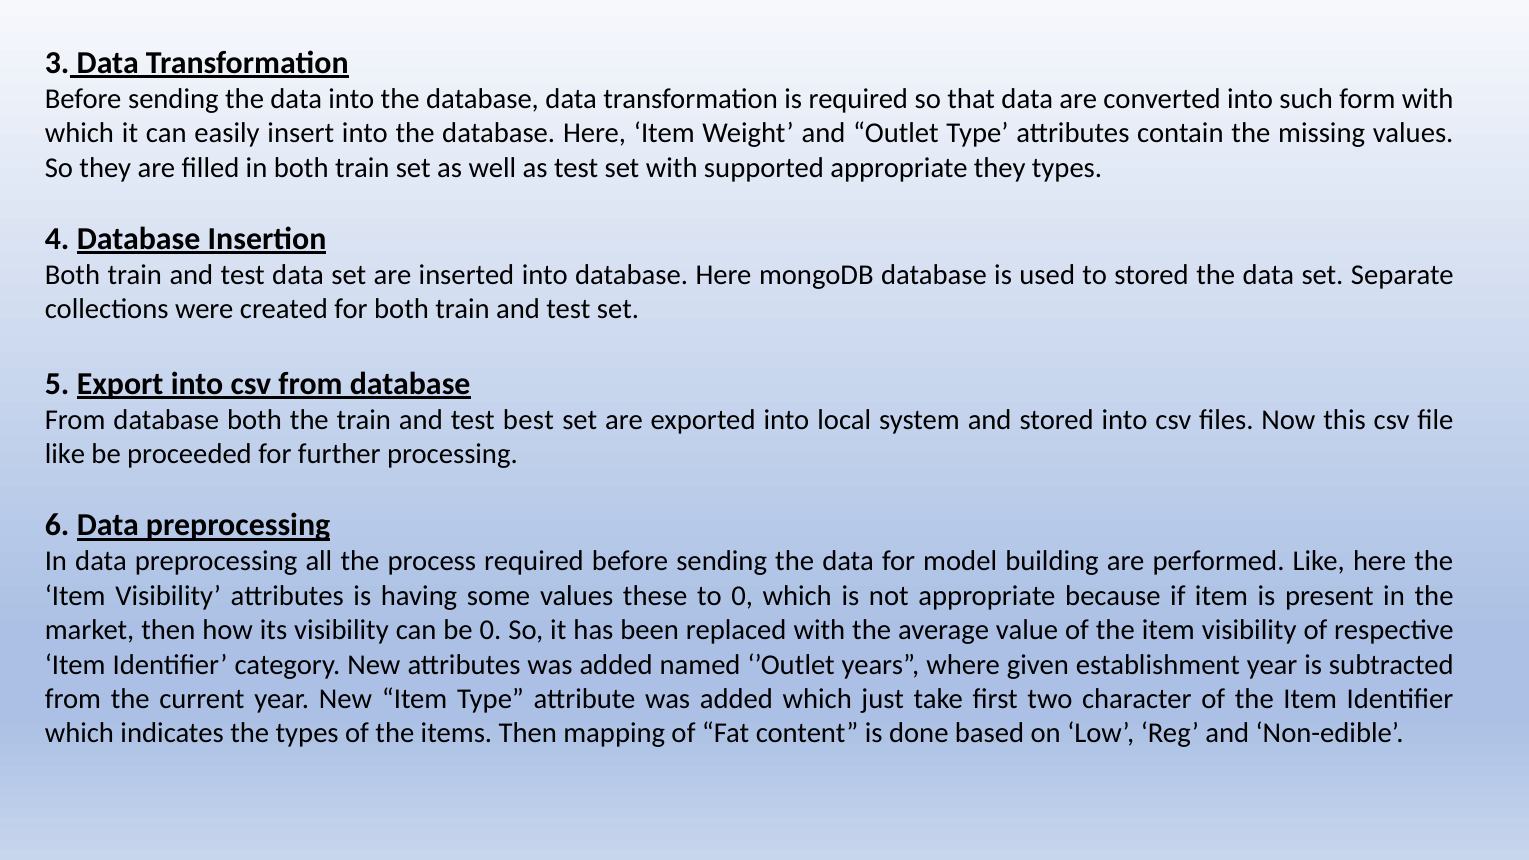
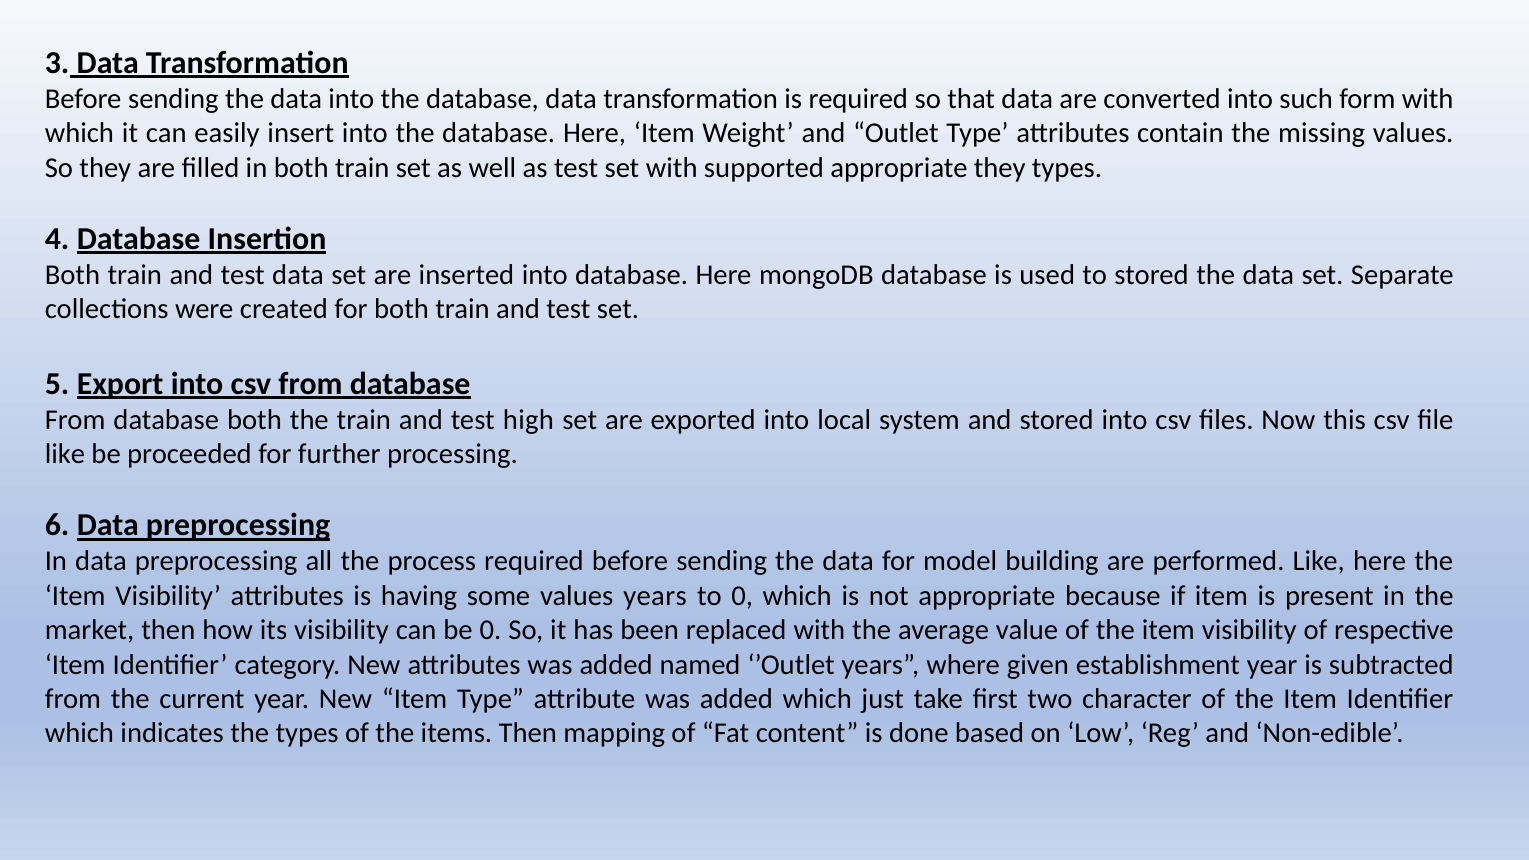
best: best -> high (528, 420)
values these: these -> years (655, 596)
